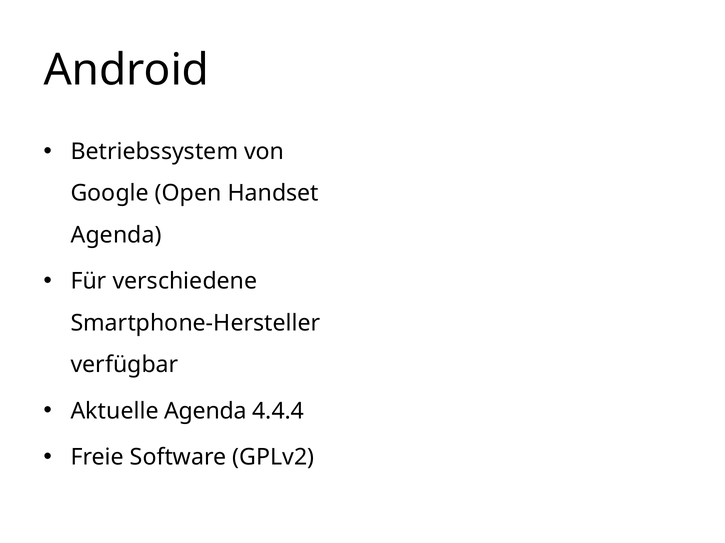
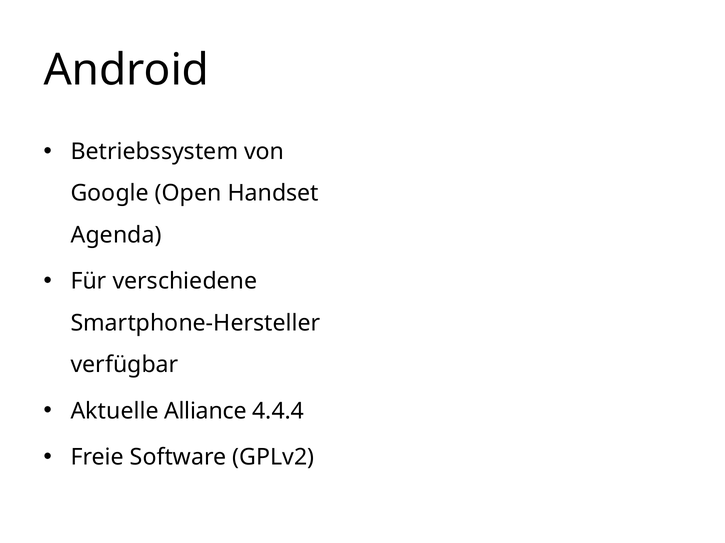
Aktuelle Agenda: Agenda -> Alliance (205, 411)
